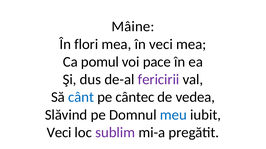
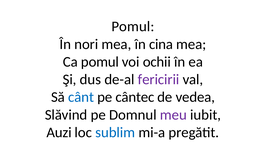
Mâine: Mâine -> Pomul (133, 27)
flori: flori -> nori (86, 44)
în veci: veci -> cina (161, 44)
pace: pace -> ochii (157, 62)
meu colour: blue -> purple (173, 115)
Veci: Veci -> Auzi (59, 133)
sublim colour: purple -> blue (115, 133)
